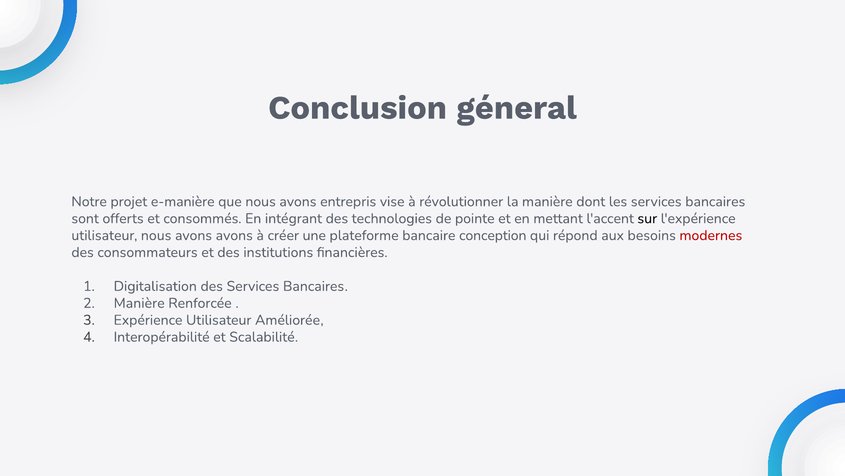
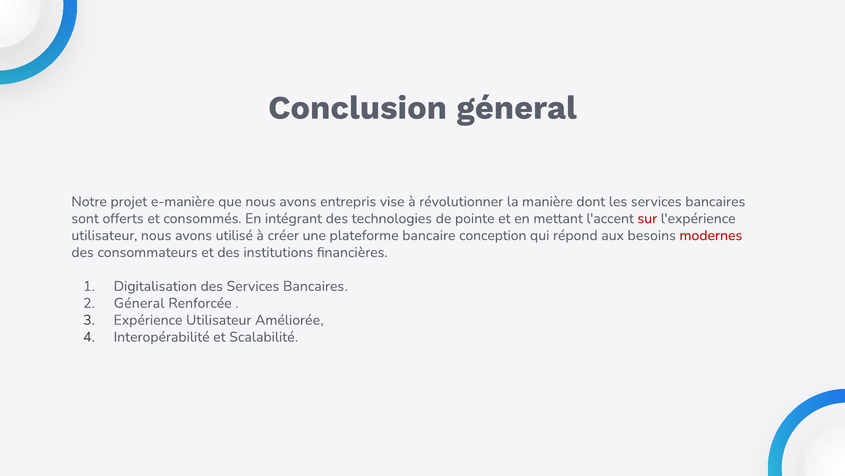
sur colour: black -> red (647, 218)
avons avons: avons -> utilisé (234, 235)
Manière: Manière -> Géneral (139, 303)
